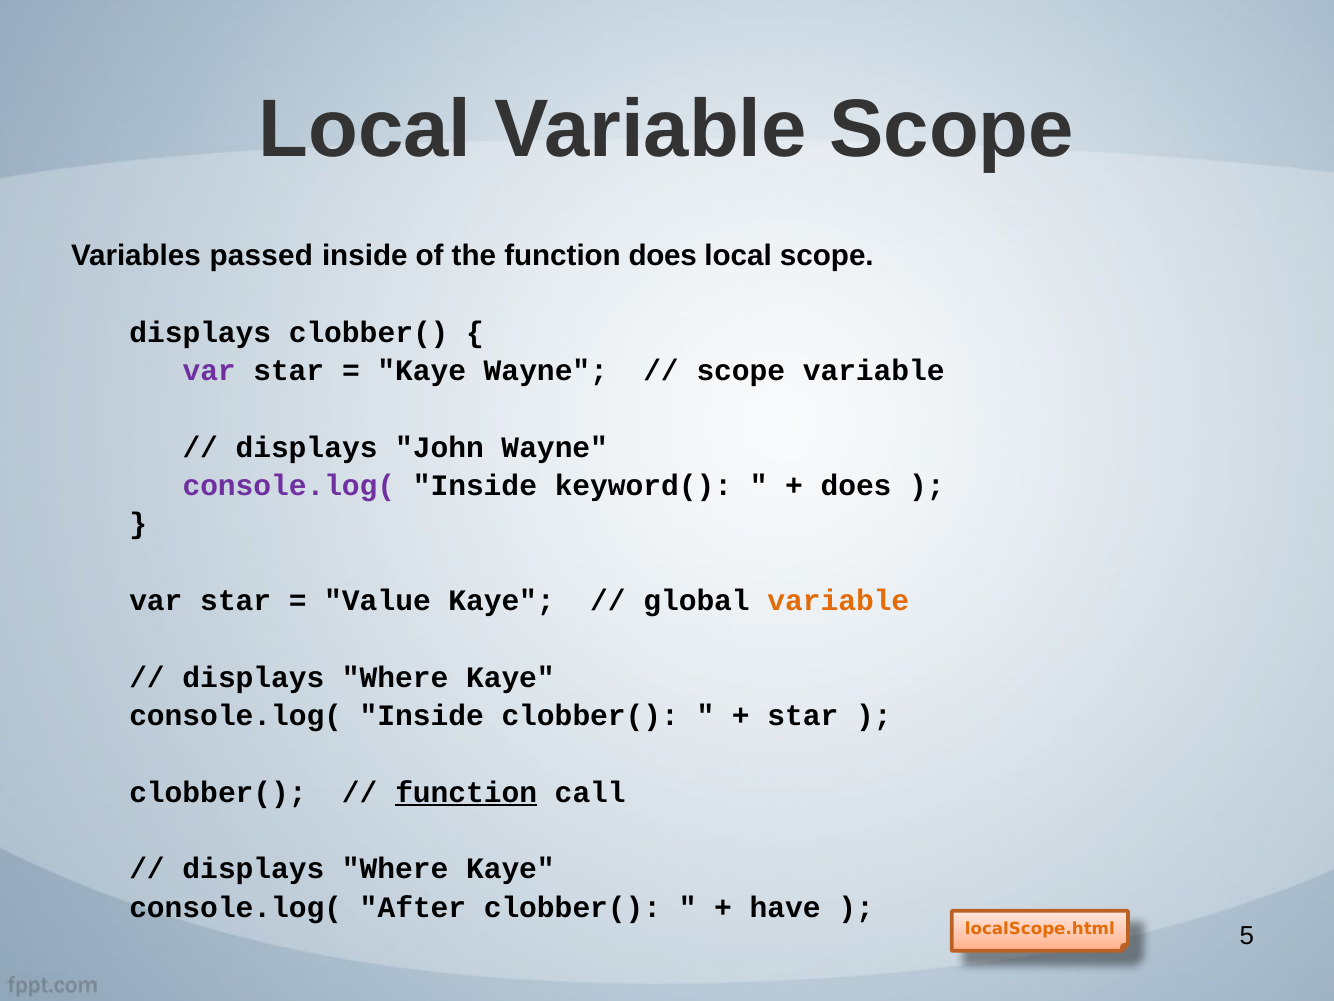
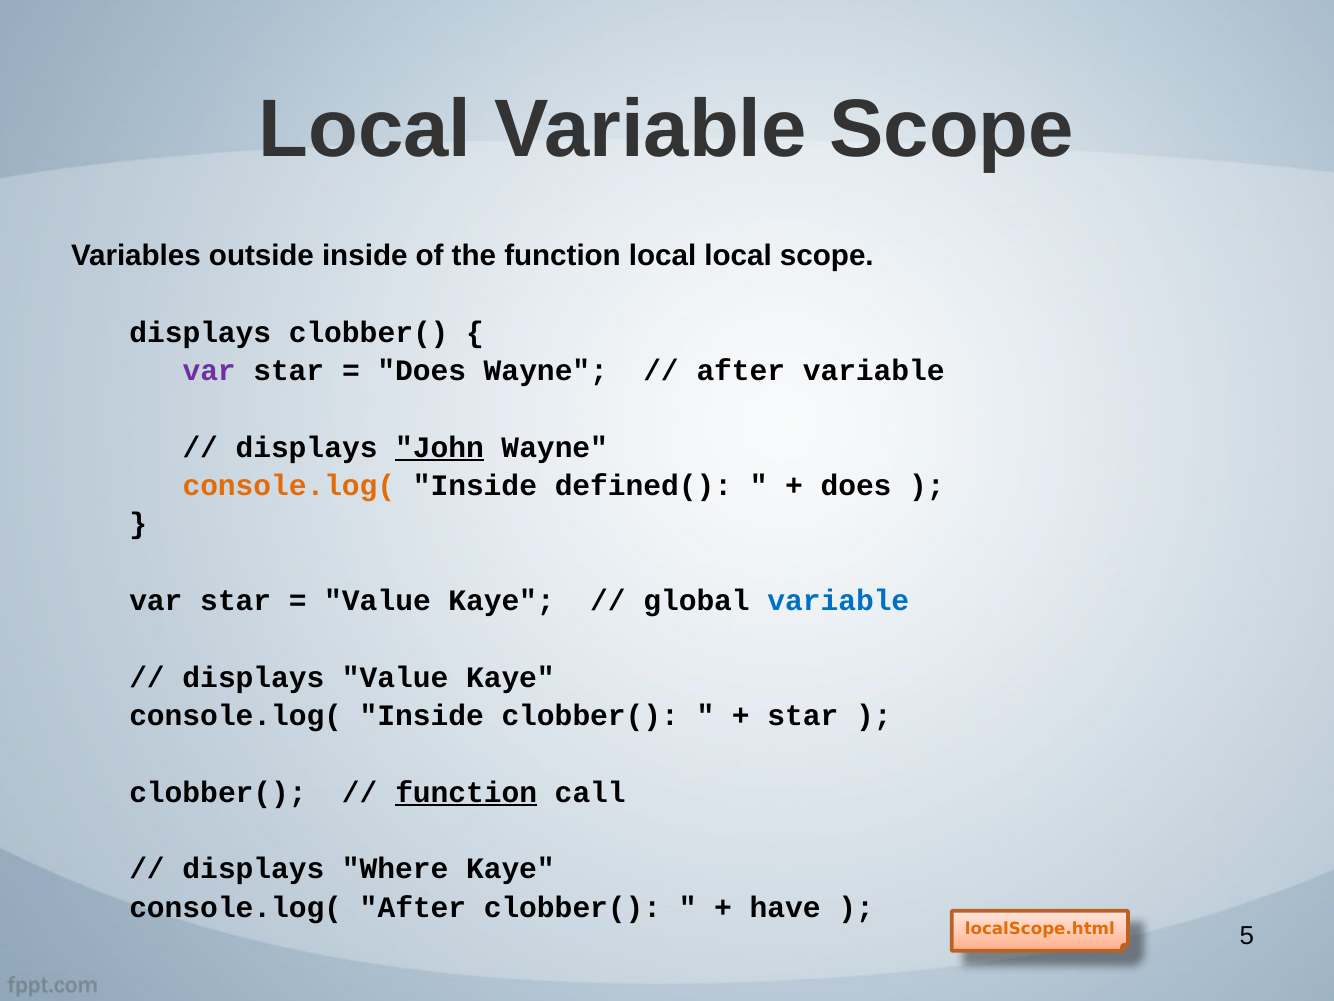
passed: passed -> outside (261, 256)
function does: does -> local (663, 256)
Kaye: Kaye -> Does (422, 371)
scope: scope -> after (741, 371)
John underline: none -> present (440, 447)
console.log( colour: purple -> orange (289, 486)
keyword(: keyword( -> defined( (643, 486)
variable colour: orange -> blue (838, 601)
Where: Where -> Value (395, 677)
